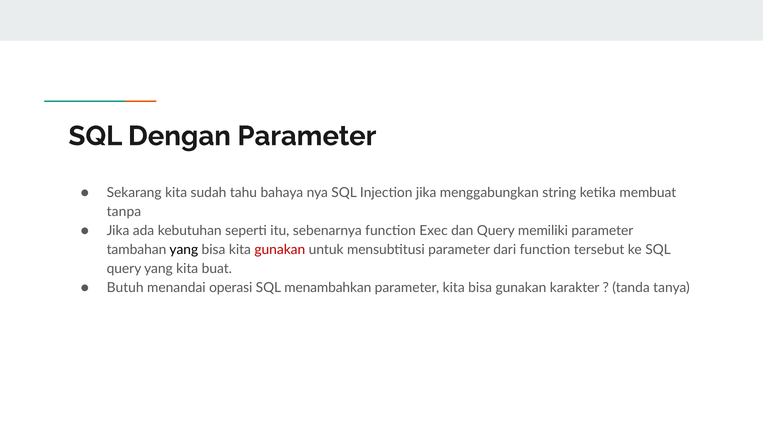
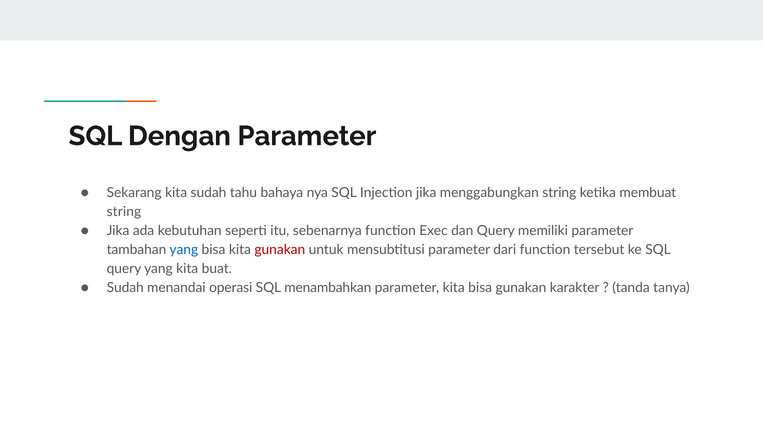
tanpa: tanpa -> string (124, 212)
yang colour: black -> blue (184, 250)
Butuh: Butuh -> Sudah (125, 288)
